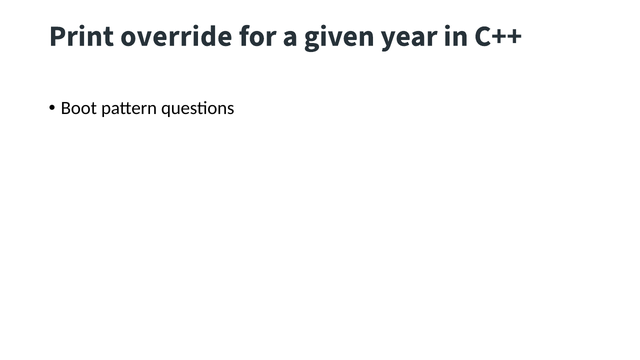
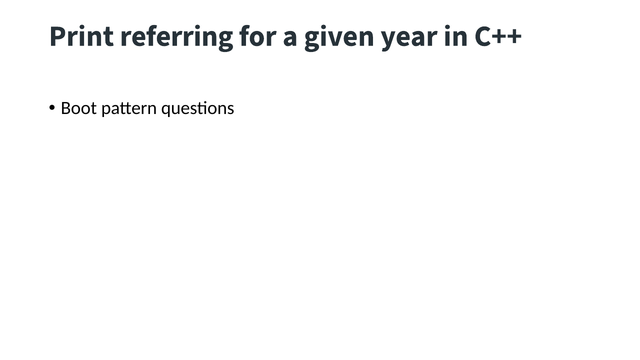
override: override -> referring (177, 36)
